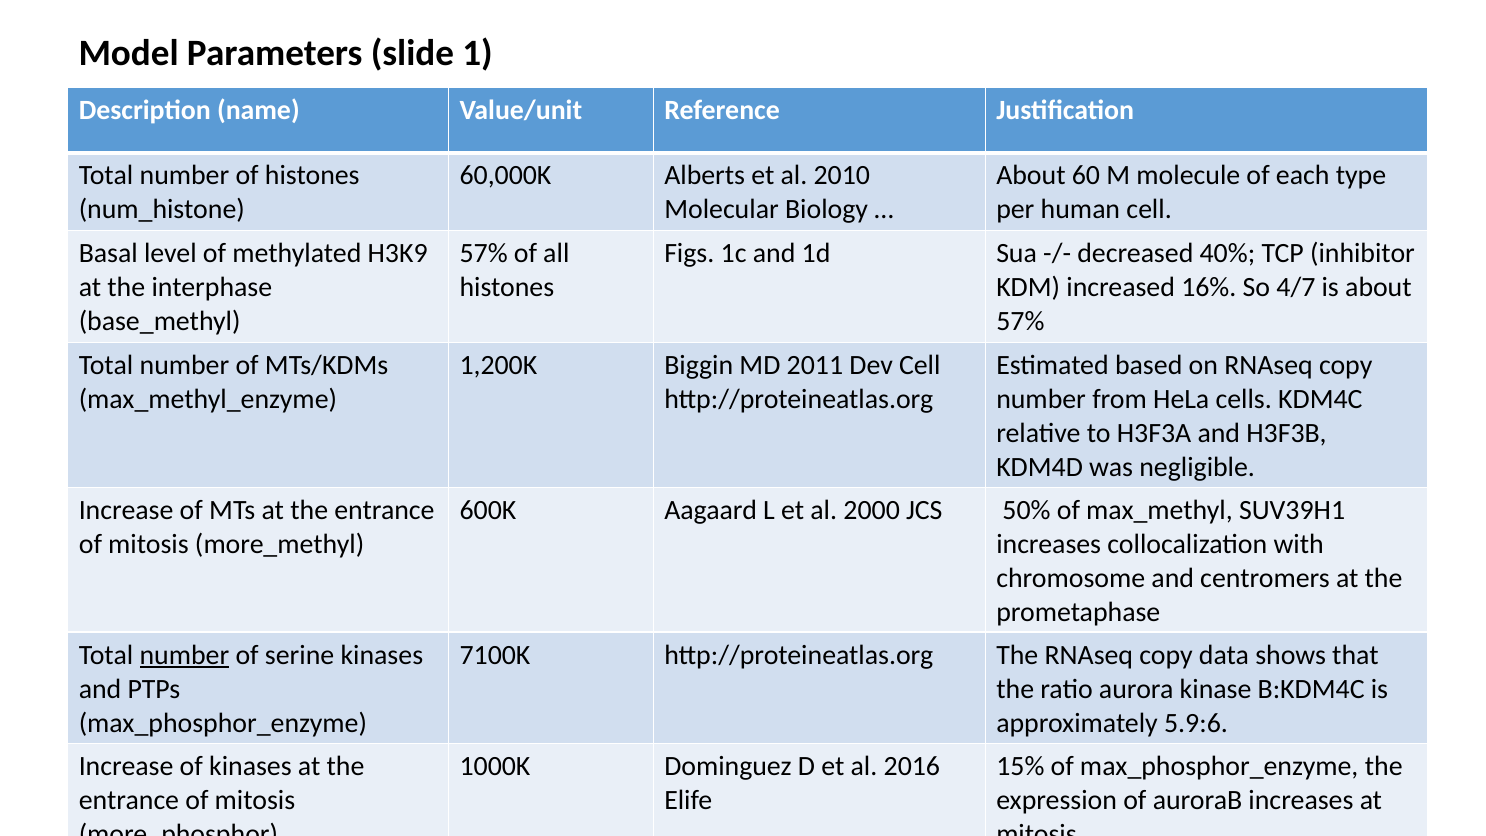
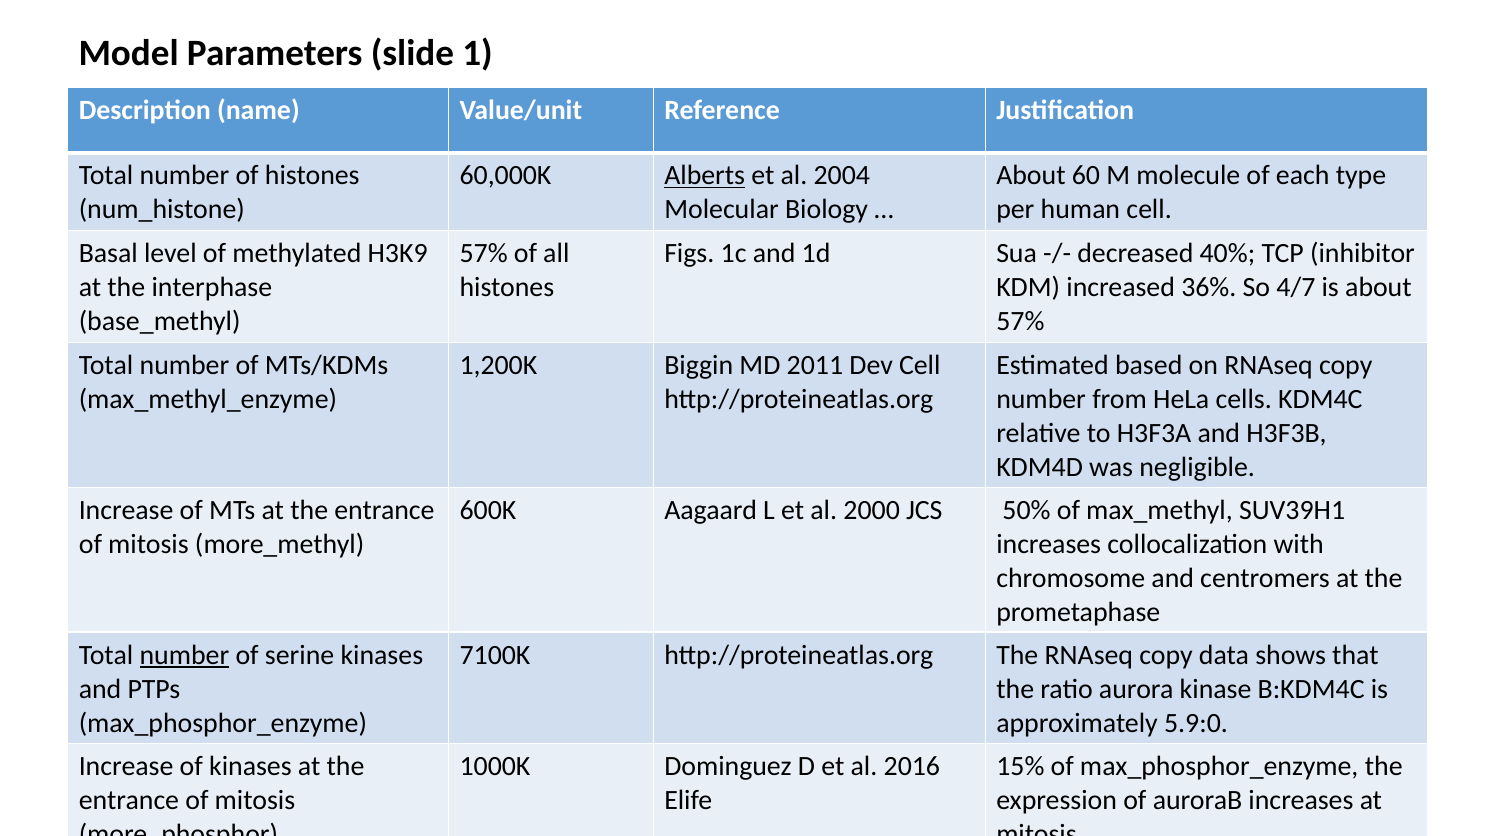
Alberts underline: none -> present (705, 176)
2010: 2010 -> 2004 (842, 176)
16%: 16% -> 36% (1209, 288)
5.9:6: 5.9:6 -> 5.9:0 (1196, 723)
